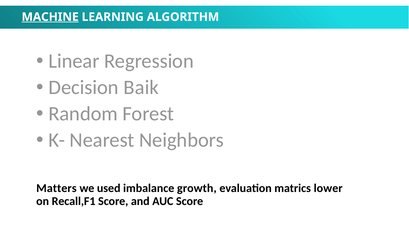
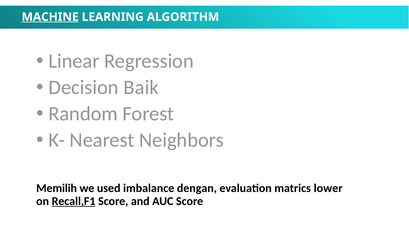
Matters: Matters -> Memilih (57, 188)
growth: growth -> dengan (197, 188)
Recall,F1 underline: none -> present (74, 201)
